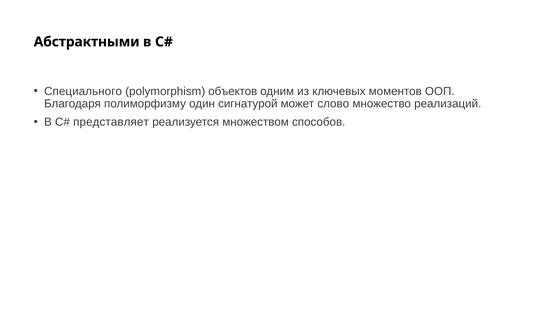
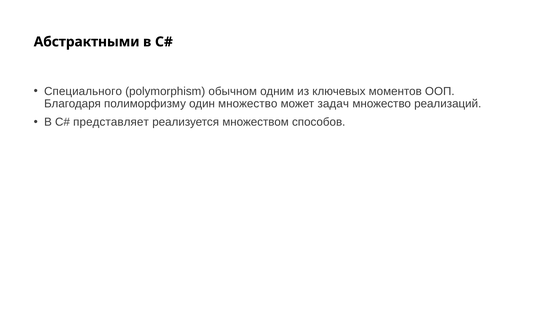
объектов: объектов -> обычном (233, 92)
один сигнатурой: сигнатурой -> множество (248, 104)
слово: слово -> задач (333, 104)
